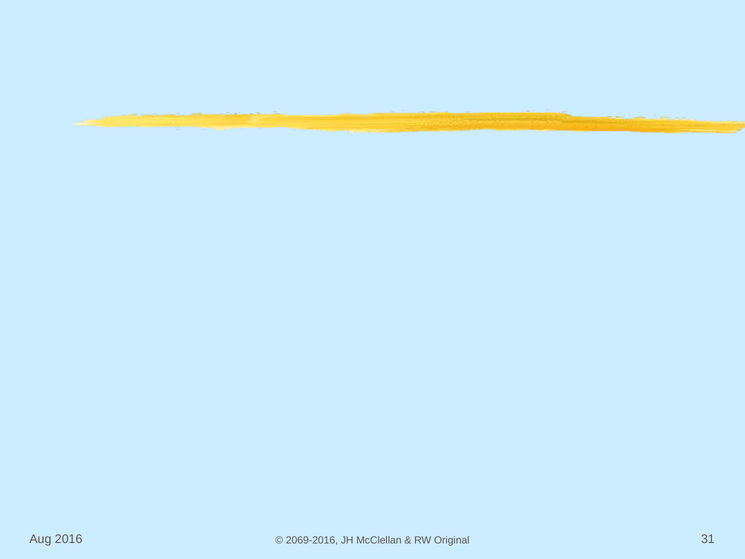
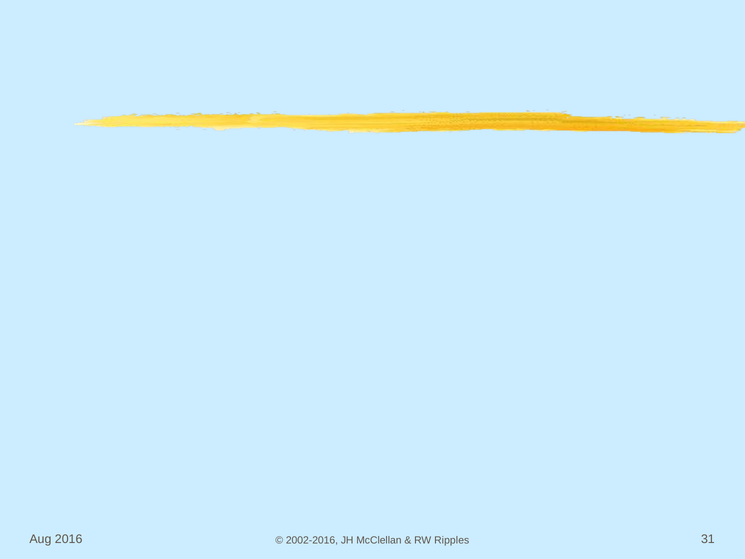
2069-2016: 2069-2016 -> 2002-2016 (312, 540)
Original: Original -> Ripples (452, 540)
